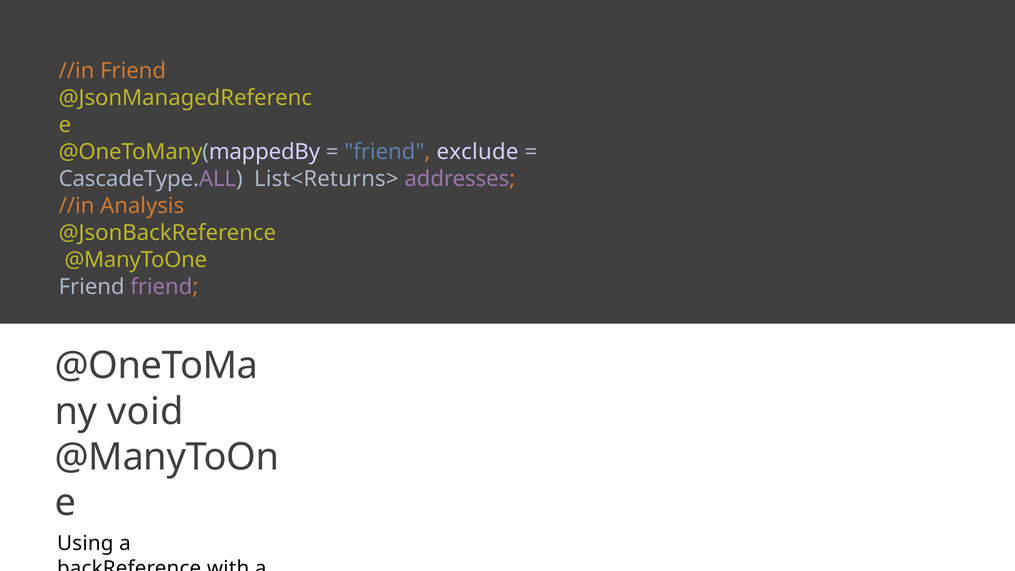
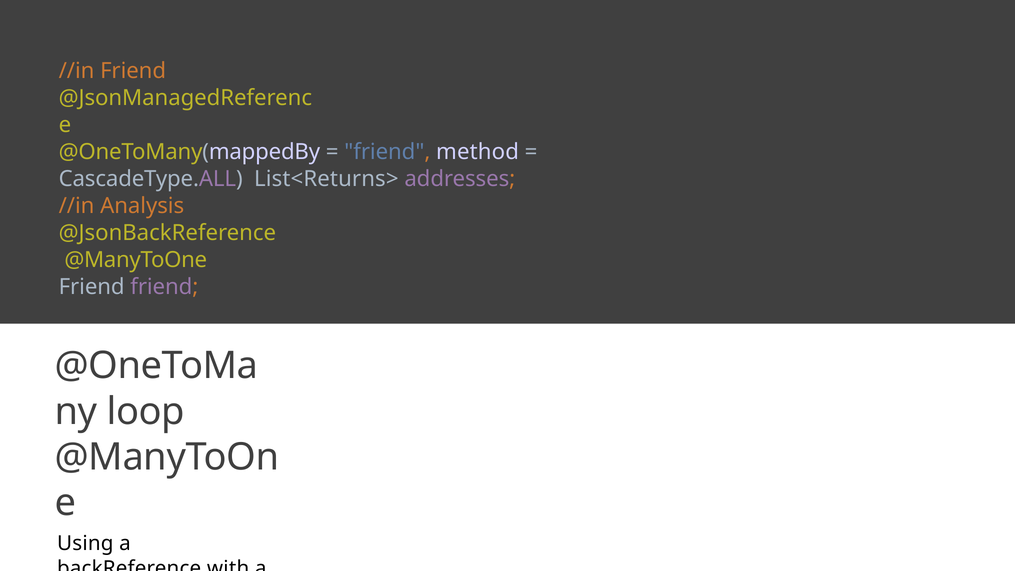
exclude: exclude -> method (478, 152)
void: void -> loop (146, 412)
